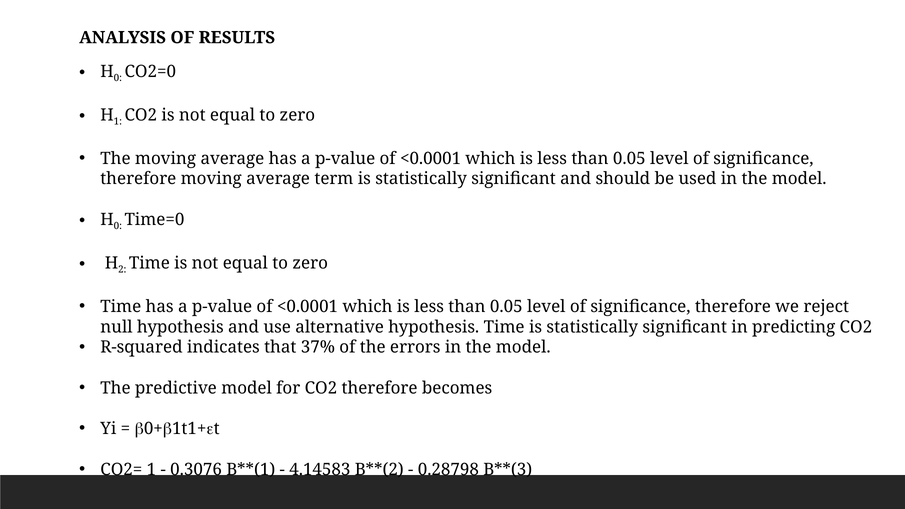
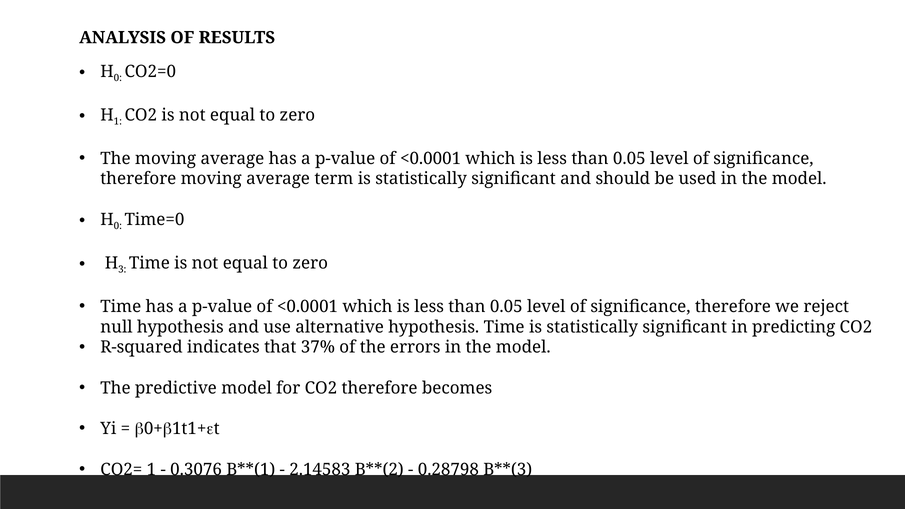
2: 2 -> 3 (122, 270)
4.14583: 4.14583 -> 2.14583 (320, 470)
